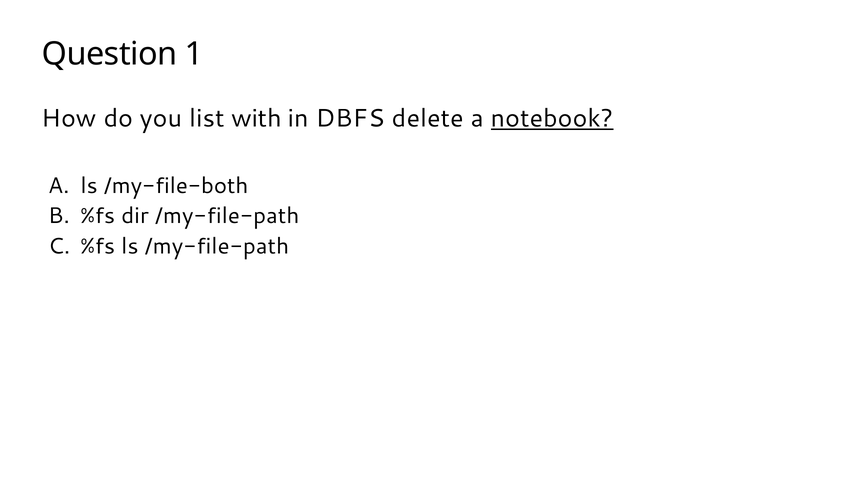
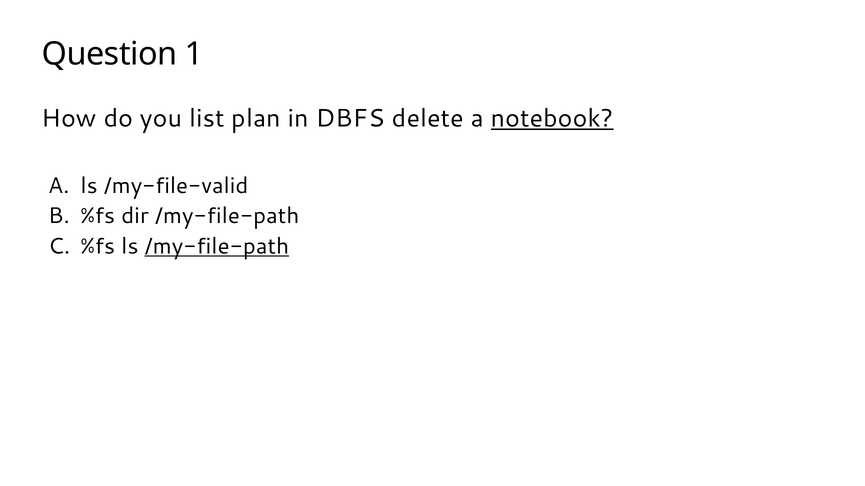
with: with -> plan (256, 119)
/my-file-both: /my-file-both -> /my-file-valid (176, 186)
/my-file-path underline: none -> present (217, 247)
